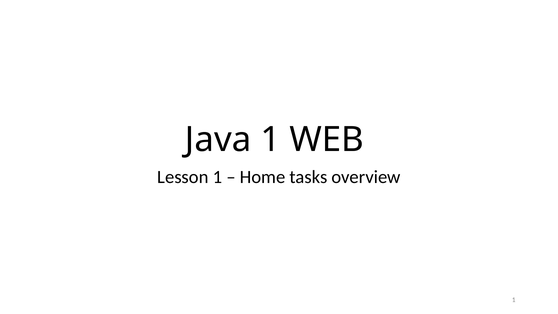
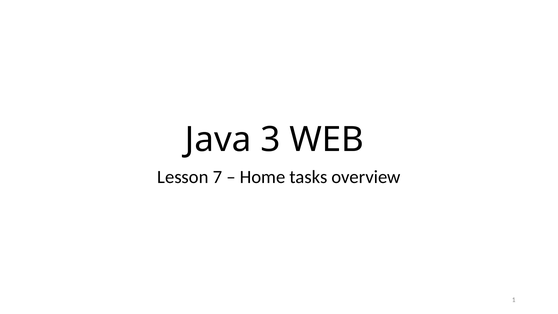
Java 1: 1 -> 3 (270, 139)
Lesson 1: 1 -> 7 (217, 177)
